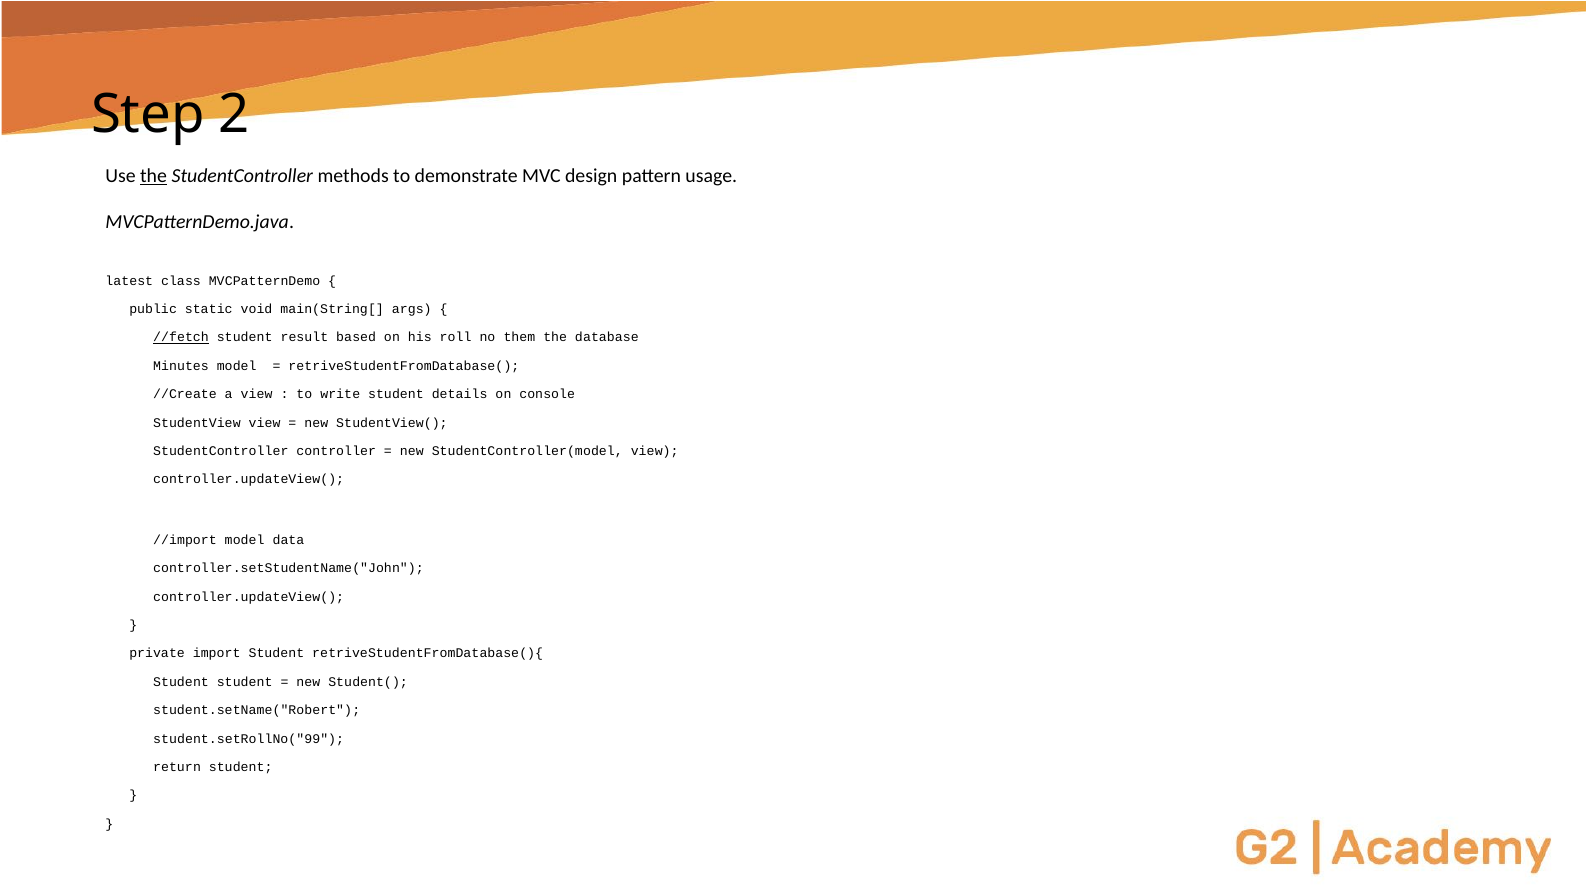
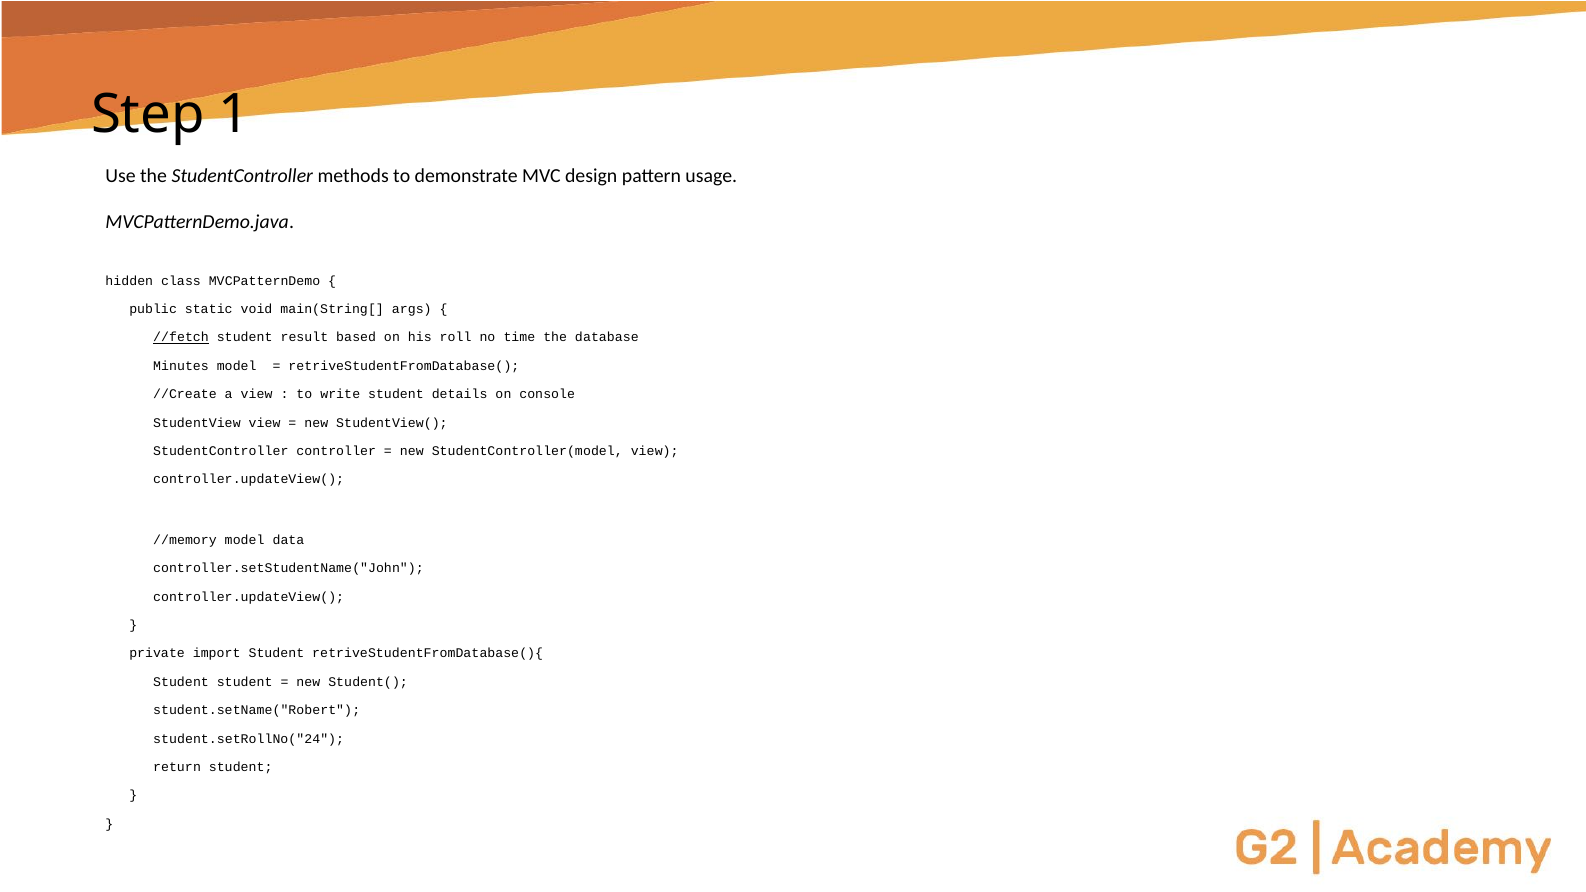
2: 2 -> 1 (235, 115)
the underline: present -> none (154, 176)
latest: latest -> hidden (129, 281)
them: them -> time (519, 338)
//import: //import -> //memory (185, 540)
student.setRollNo("99: student.setRollNo("99 -> student.setRollNo("24 (249, 739)
